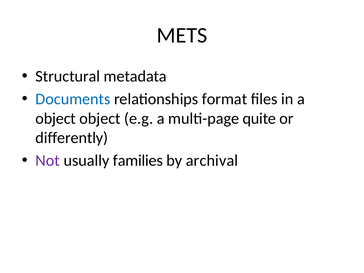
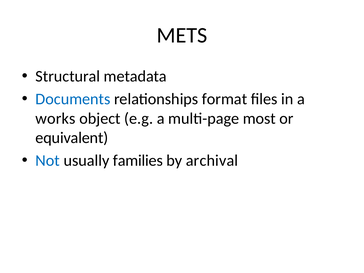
object: object -> works (56, 118)
quite: quite -> most (259, 118)
differently: differently -> equivalent (72, 138)
Not colour: purple -> blue (48, 161)
